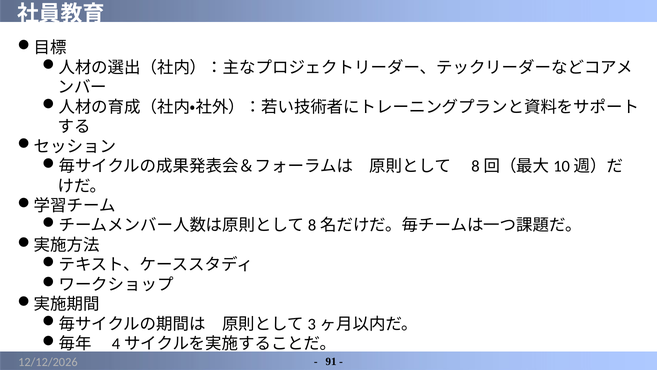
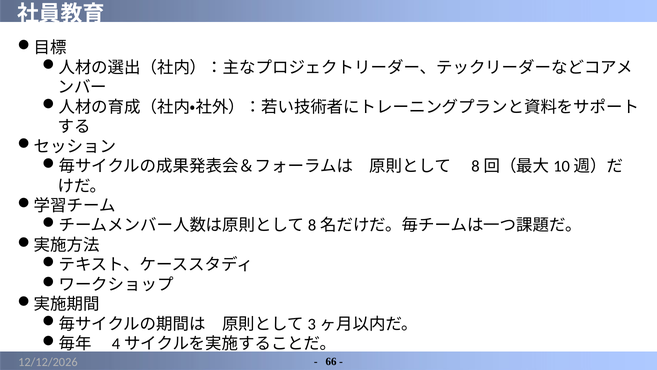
91: 91 -> 66 (331, 361)
